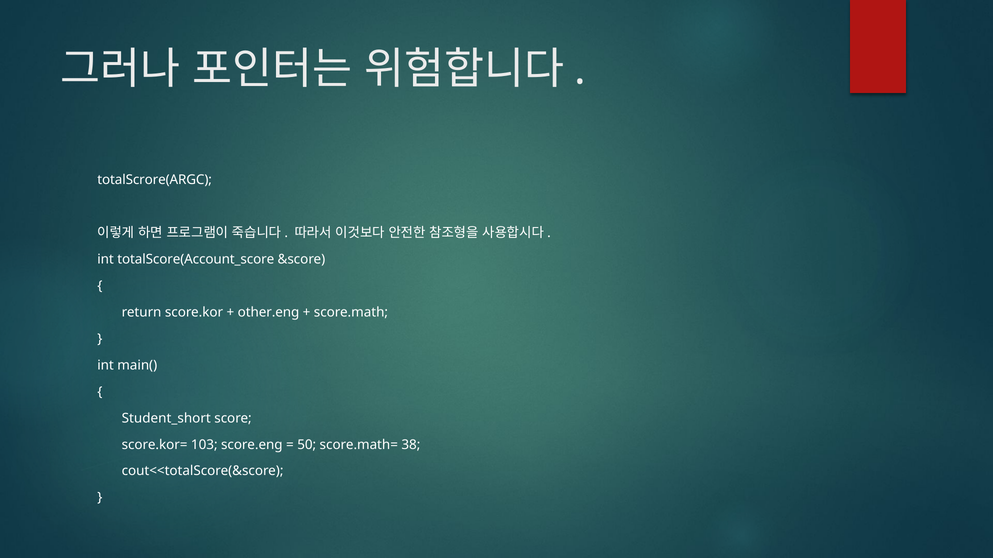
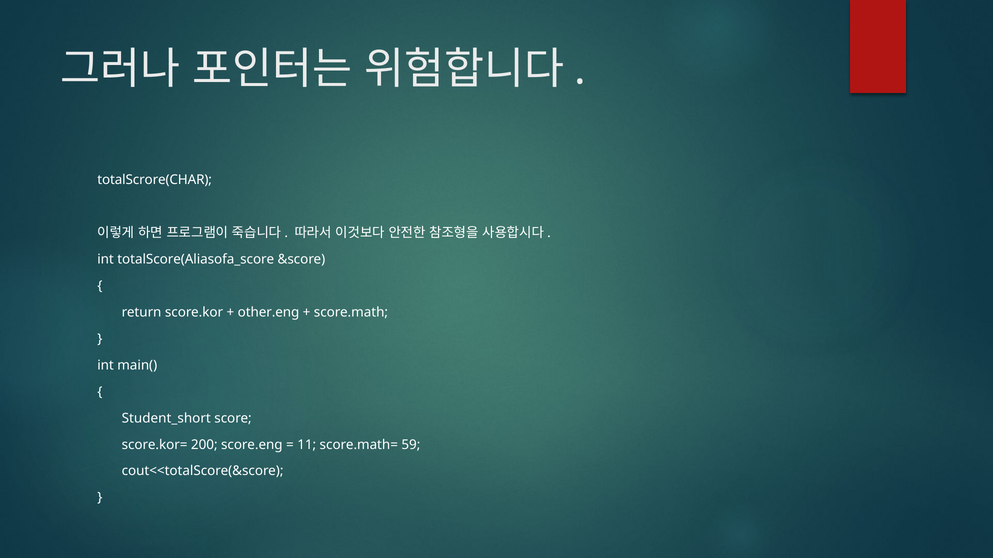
totalScrore(ARGC: totalScrore(ARGC -> totalScrore(CHAR (155, 180)
totalScore(Account_score: totalScore(Account_score -> totalScore(Aliasofa_score (196, 259)
103: 103 -> 200 (204, 445)
50: 50 -> 11 (307, 445)
38: 38 -> 59 (411, 445)
